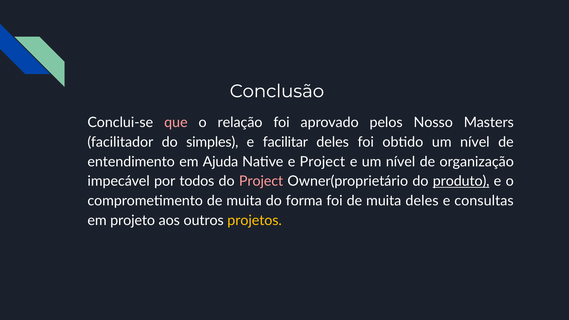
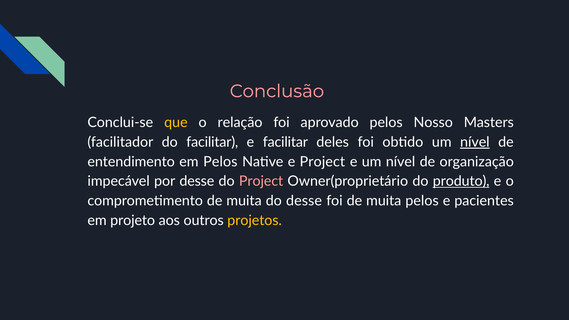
Conclusão colour: white -> pink (277, 91)
que colour: pink -> yellow (176, 122)
do simples: simples -> facilitar (212, 142)
nível underline: none -> present (475, 142)
em Ajuda: Ajuda -> Pelos (220, 162)
por todos: todos -> desse (197, 181)
do forma: forma -> desse (304, 201)
muita deles: deles -> pelos (422, 201)
consultas: consultas -> pacientes (484, 201)
